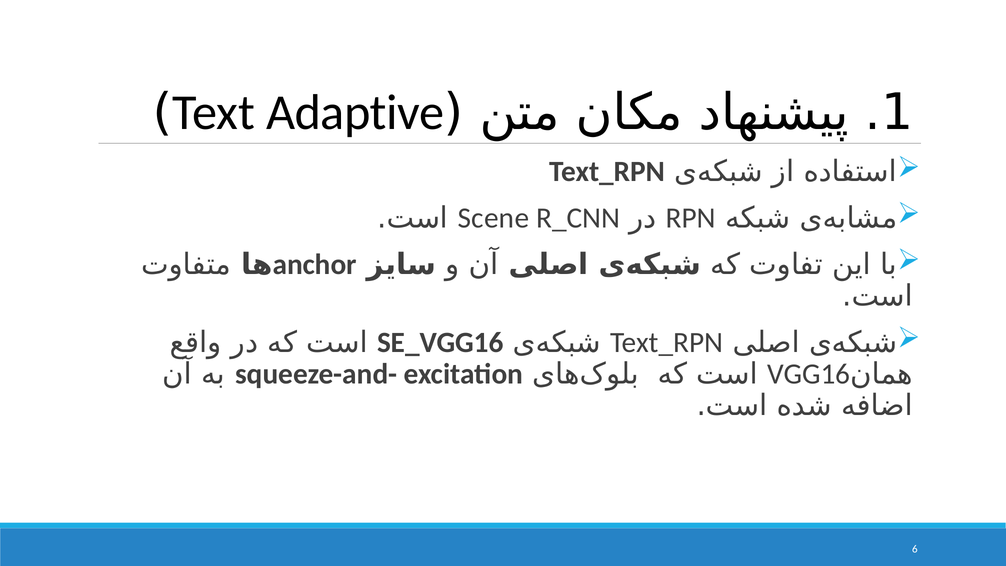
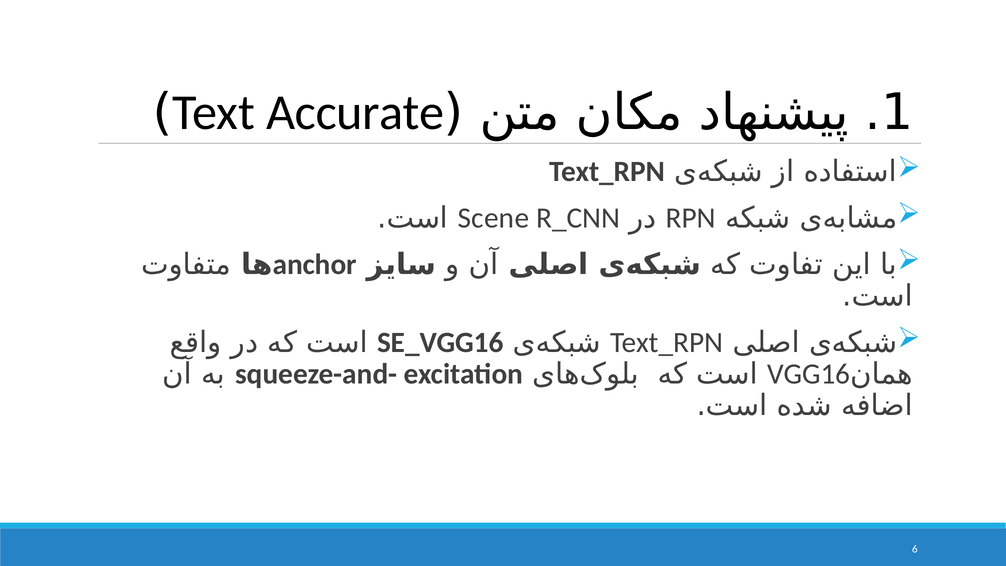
Adaptive: Adaptive -> Accurate (355, 113)
